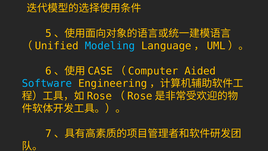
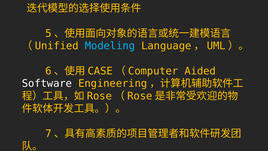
Software colour: light blue -> white (47, 83)
